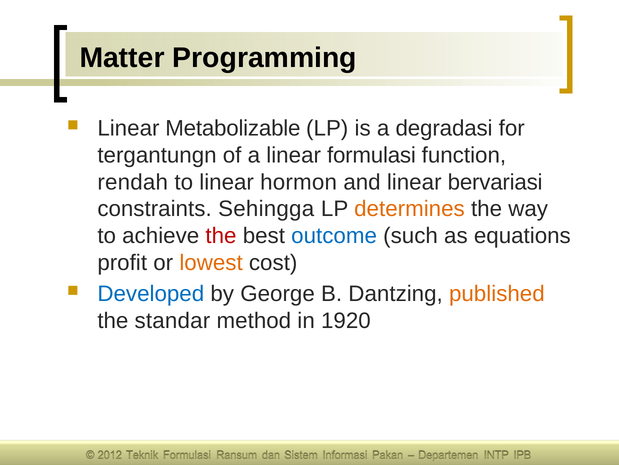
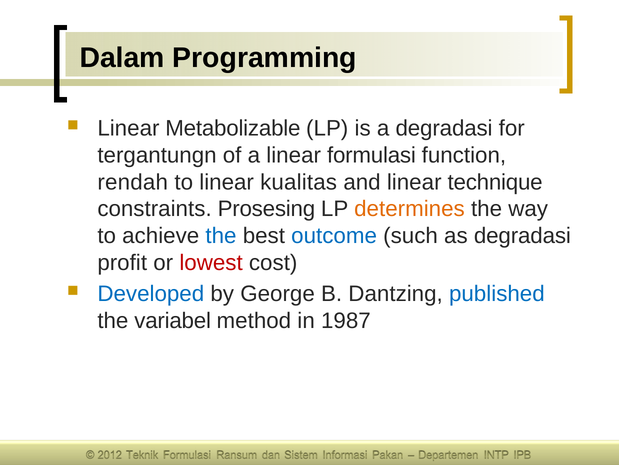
Matter: Matter -> Dalam (122, 58)
hormon: hormon -> kualitas (299, 182)
bervariasi: bervariasi -> technique (495, 182)
Sehingga: Sehingga -> Prosesing (266, 209)
the colour: red -> blue (221, 236)
as equations: equations -> degradasi (522, 236)
lowest colour: orange -> red (211, 262)
published colour: orange -> blue (497, 294)
standar: standar -> variabel (173, 320)
1920: 1920 -> 1987 (346, 320)
